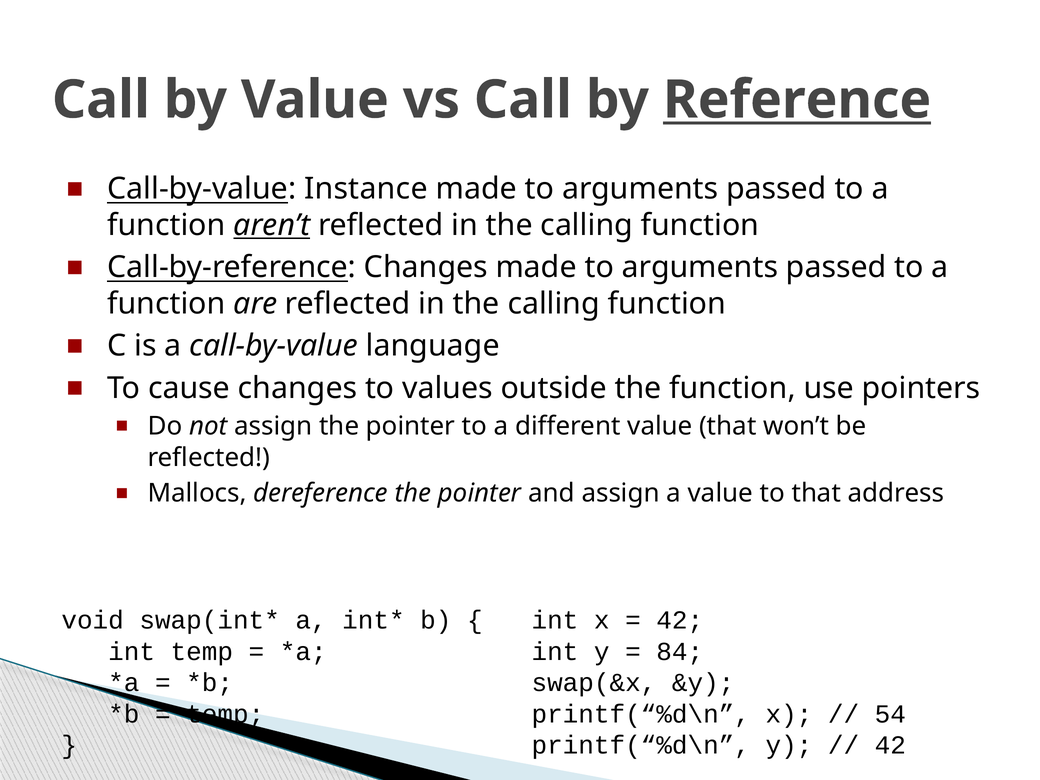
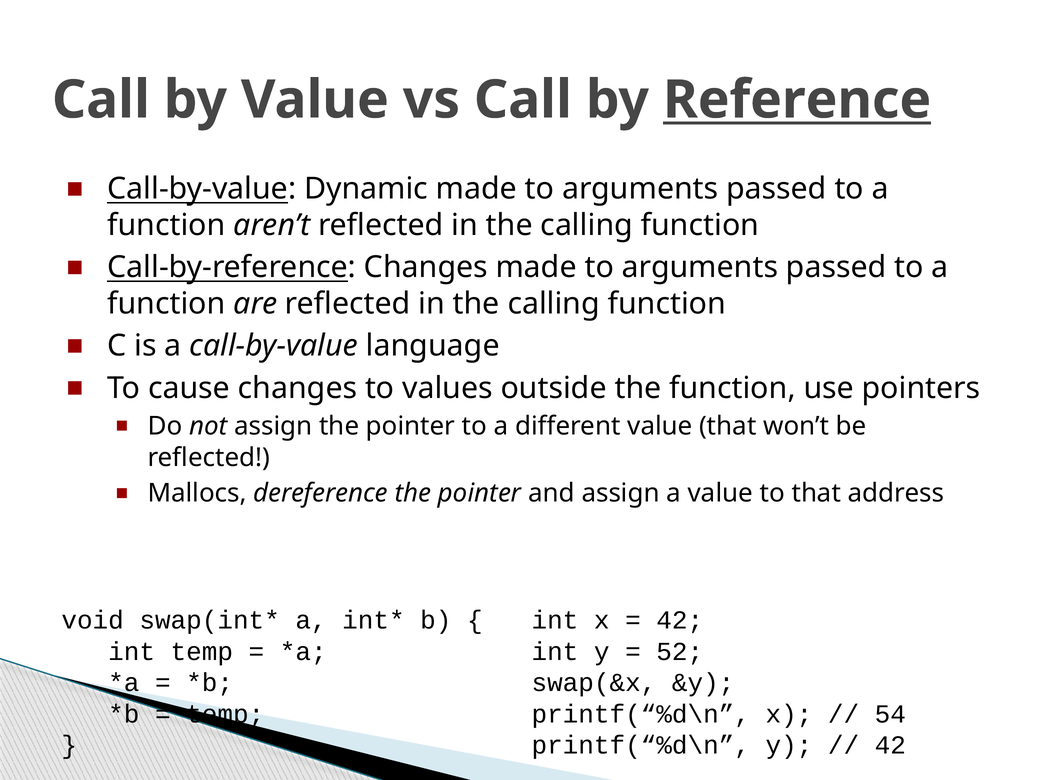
Instance: Instance -> Dynamic (366, 189)
aren’t underline: present -> none (272, 225)
84: 84 -> 52 (680, 652)
